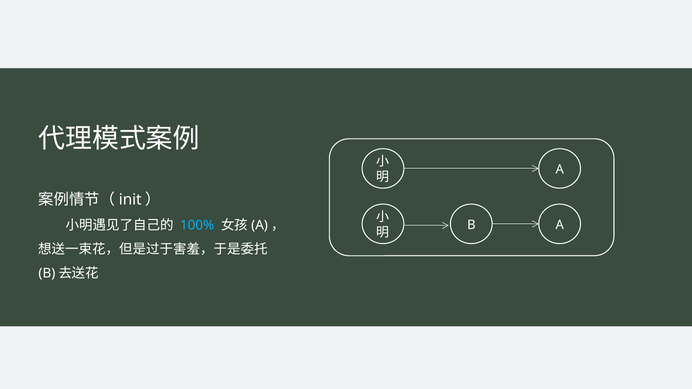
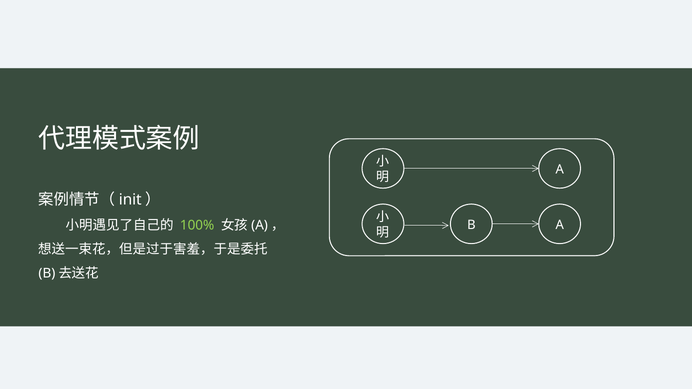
100% colour: light blue -> light green (197, 225)
